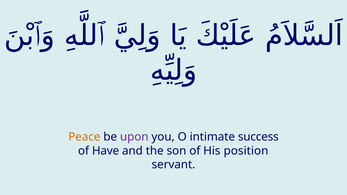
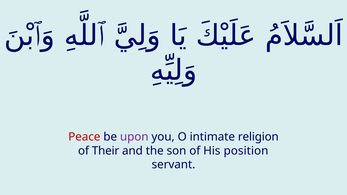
Peace colour: orange -> red (84, 137)
success: success -> religion (258, 137)
Have: Have -> Their (106, 151)
